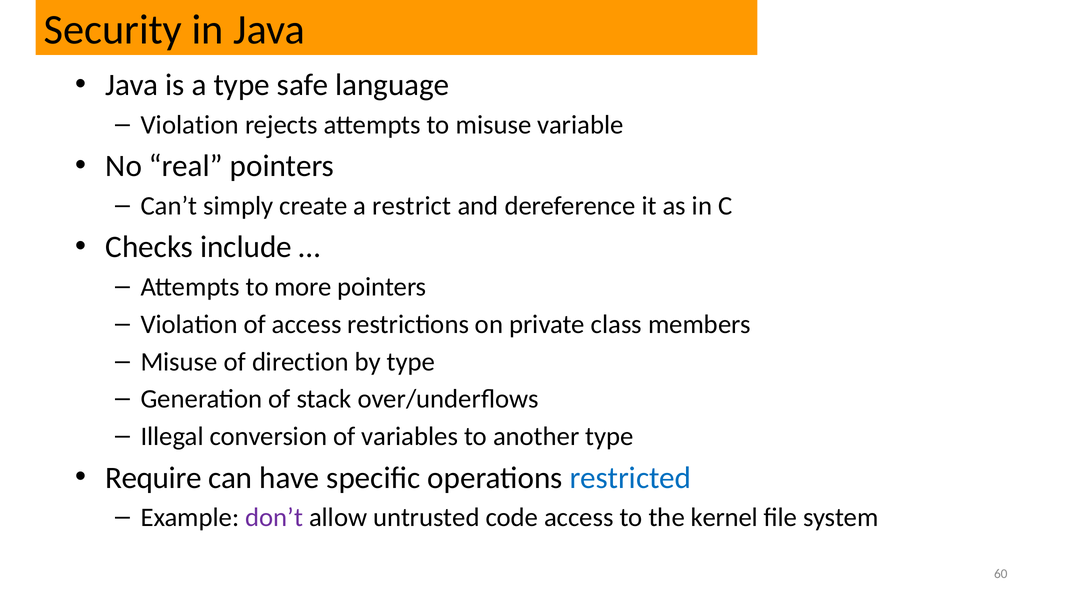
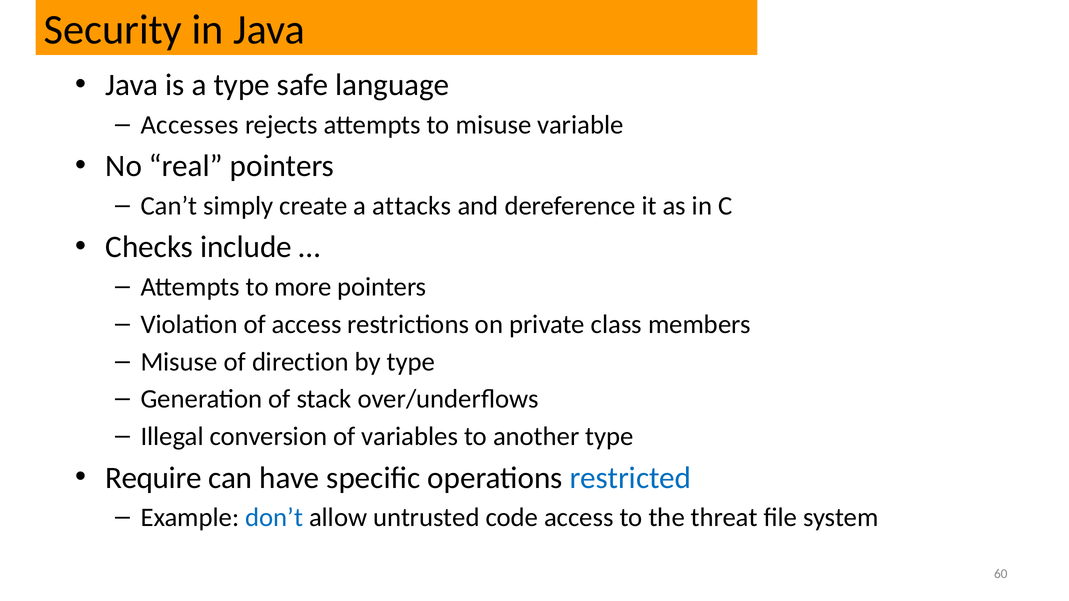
Violation: Violation -> Accesses (190, 125)
restrict: restrict -> attacks (412, 206)
don’t colour: purple -> blue (274, 518)
kernel: kernel -> threat (724, 518)
